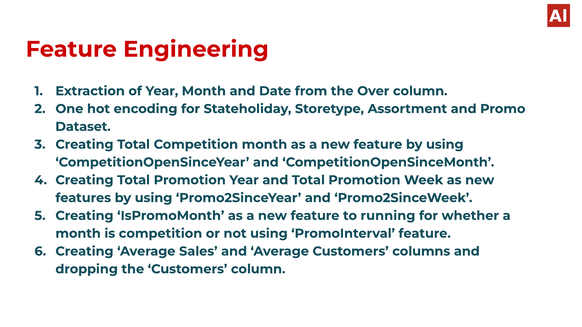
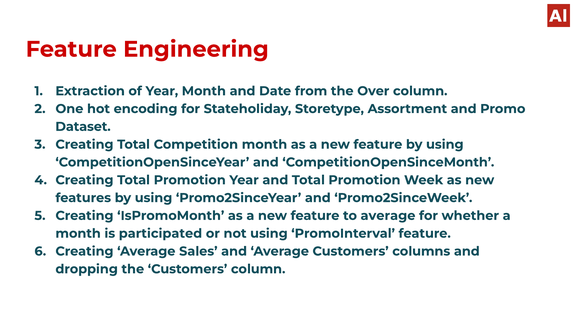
to running: running -> average (388, 216)
is competition: competition -> participated (160, 234)
